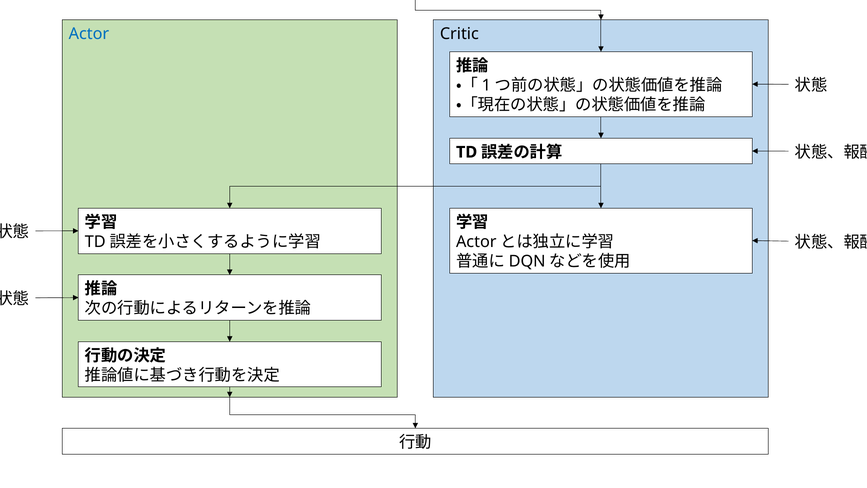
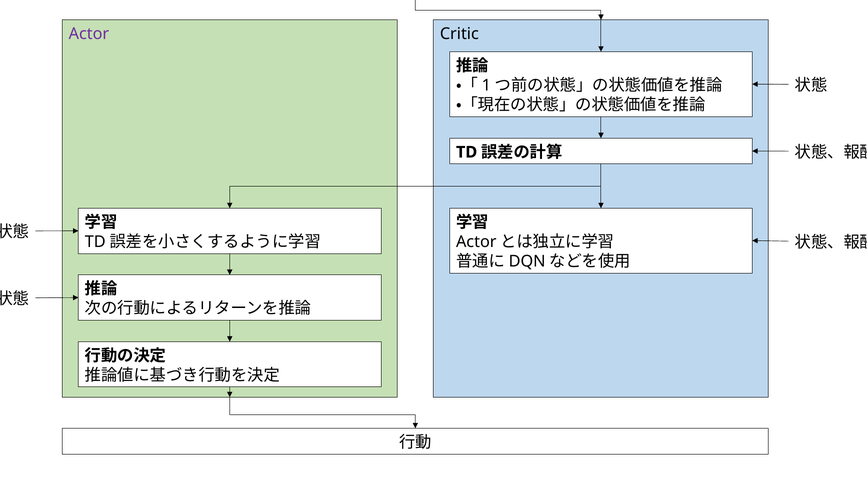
Actor colour: blue -> purple (89, 34)
